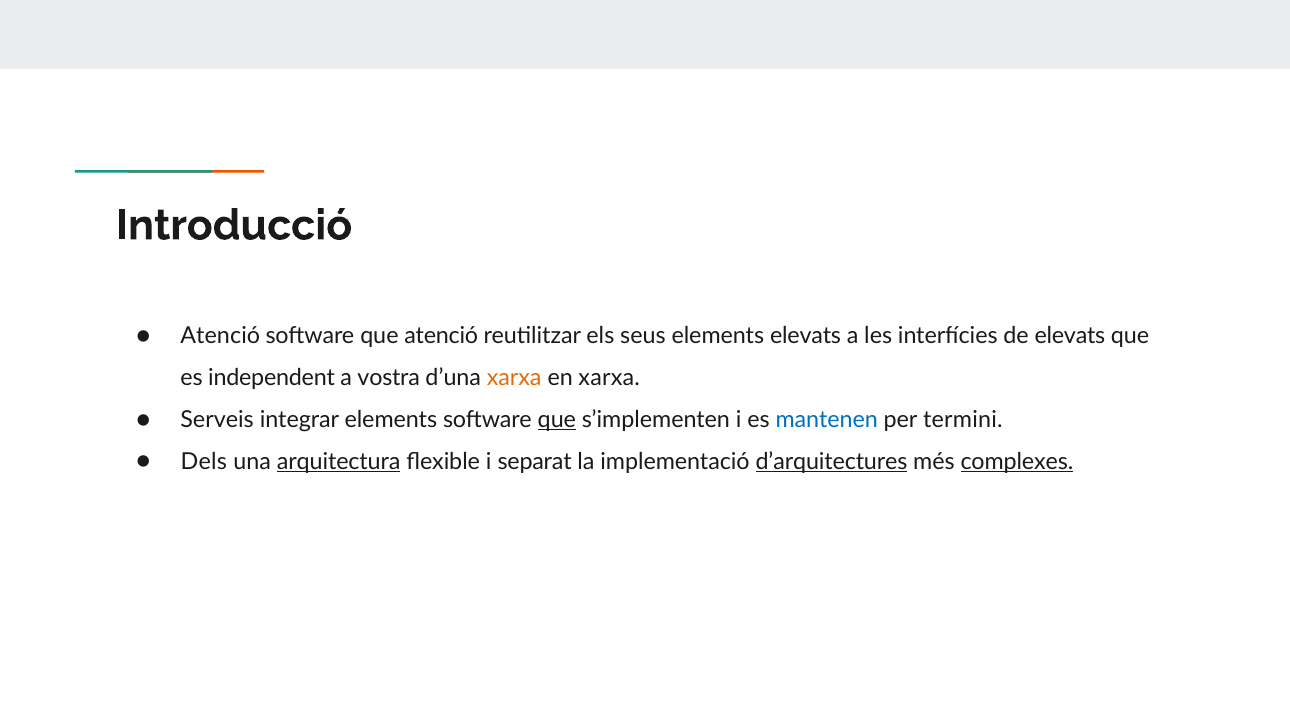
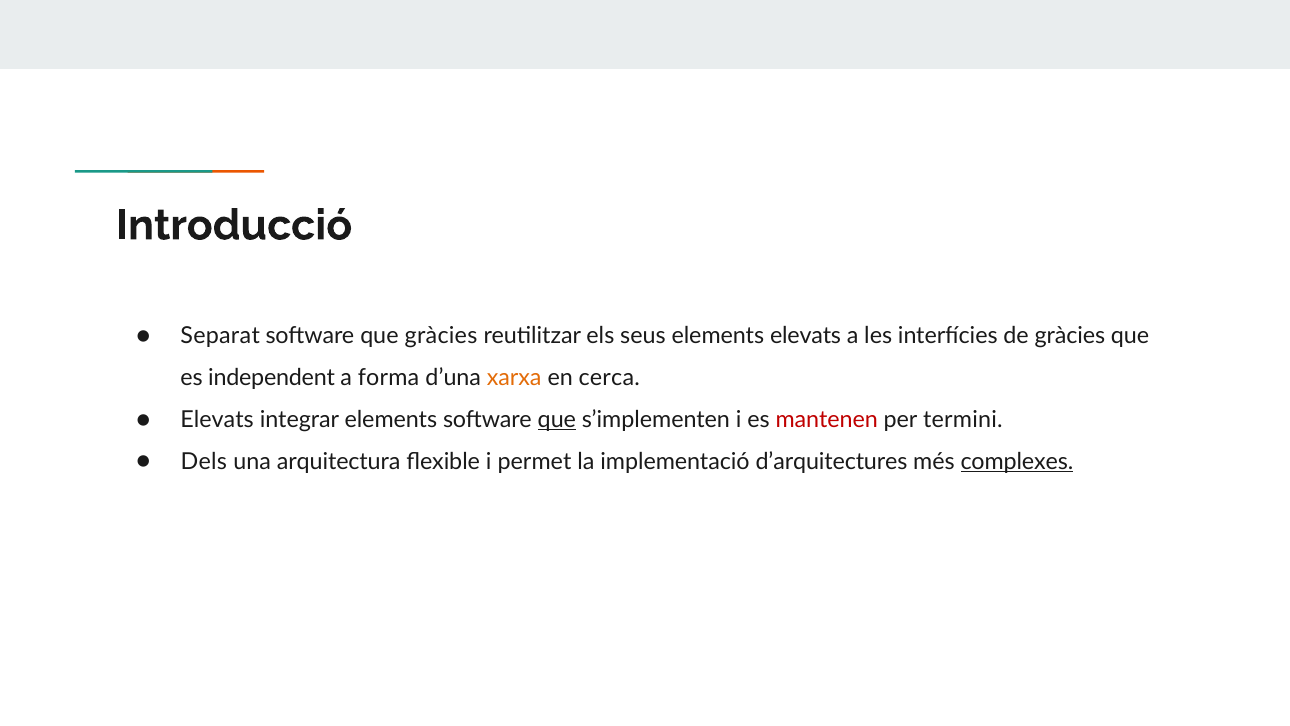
Atenció: Atenció -> Separat (220, 335)
que atenció: atenció -> gràcies (441, 335)
de elevats: elevats -> gràcies (1070, 335)
vostra: vostra -> forma (389, 377)
en xarxa: xarxa -> cerca (609, 377)
Serveis: Serveis -> Elevats (217, 419)
mantenen colour: blue -> red (827, 419)
arquitectura underline: present -> none (339, 461)
separat: separat -> permet (534, 461)
d’arquitectures underline: present -> none (831, 461)
